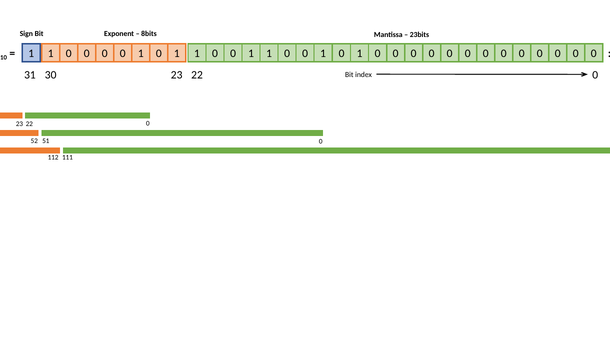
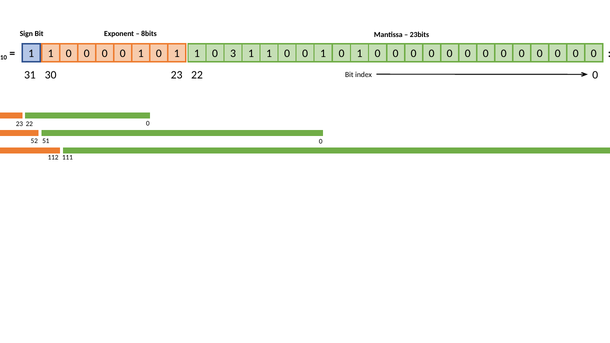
0: 0 -> 3 (233, 53)
